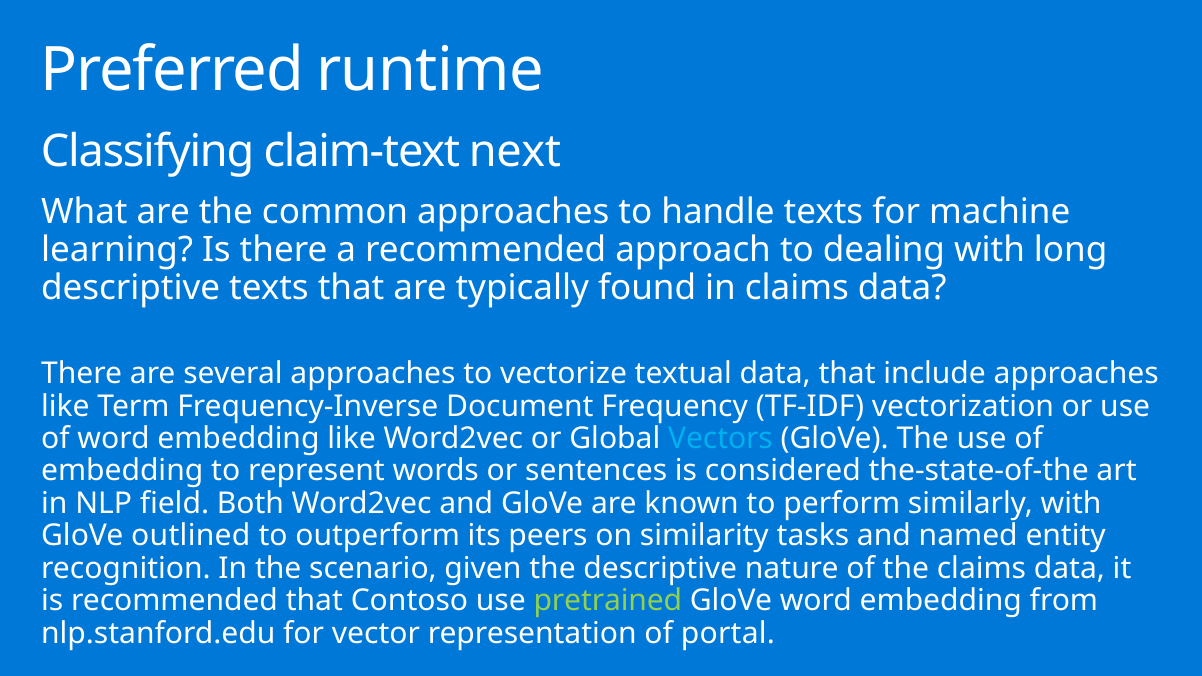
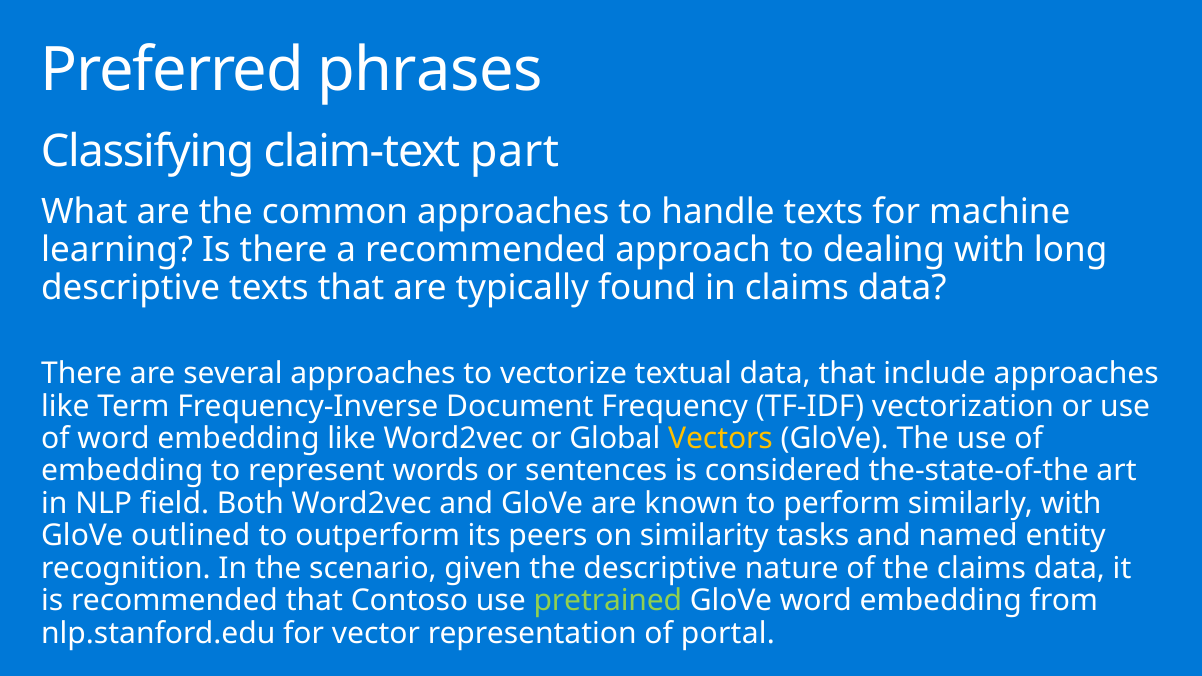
runtime: runtime -> phrases (430, 70)
next: next -> part (515, 152)
Vectors colour: light blue -> yellow (720, 439)
